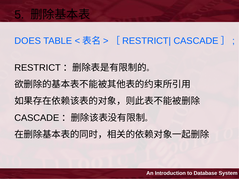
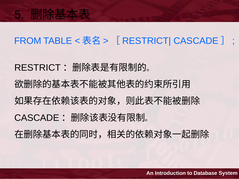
DOES: DOES -> FROM (28, 41)
